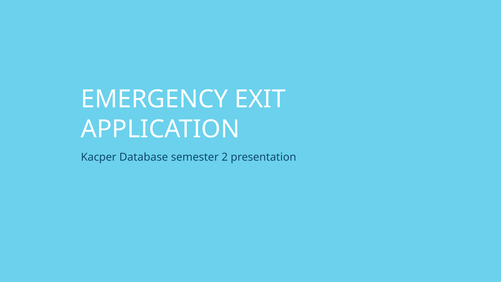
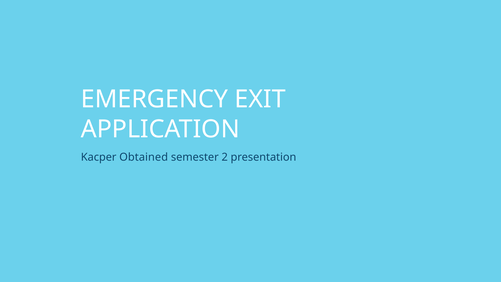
Database: Database -> Obtained (144, 157)
